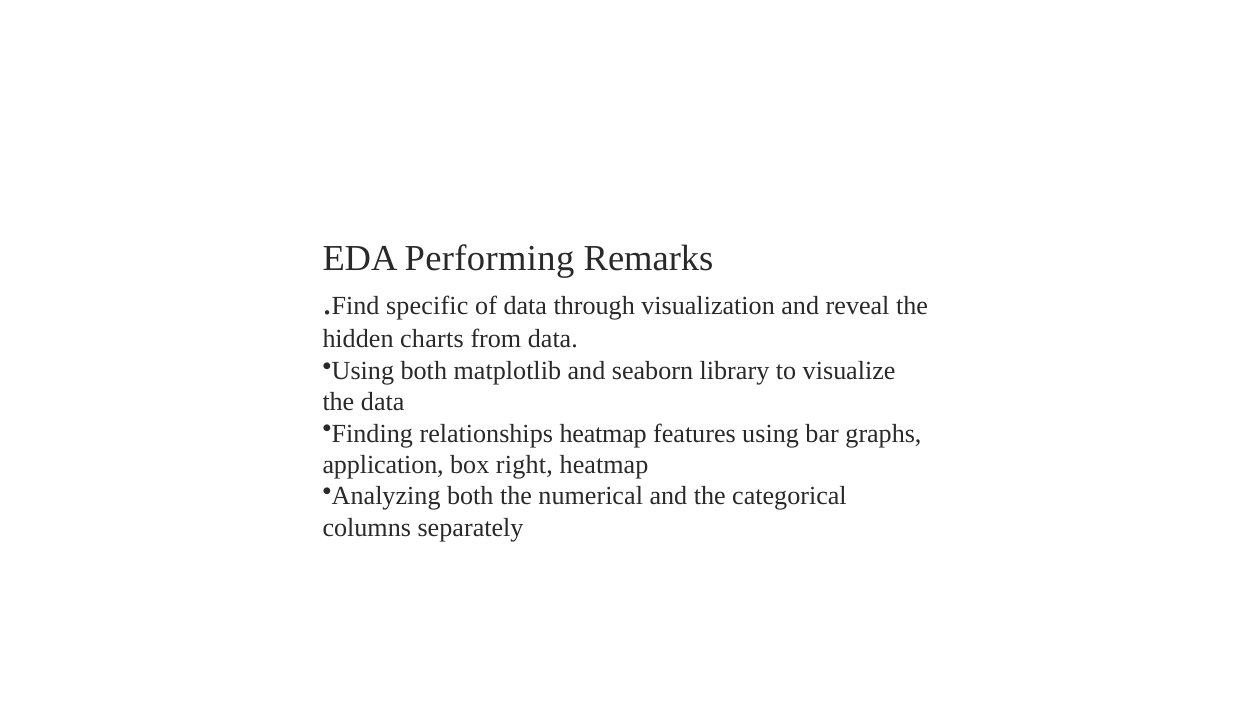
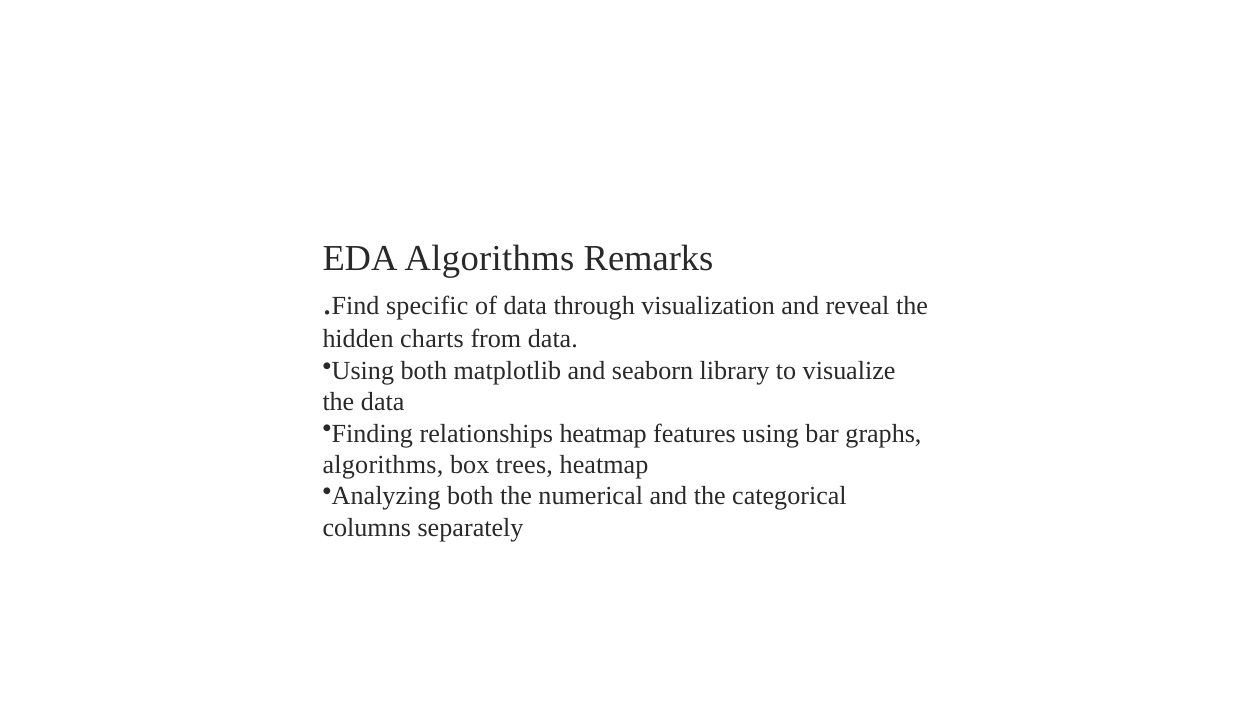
EDA Performing: Performing -> Algorithms (489, 259)
application: application -> algorithms (383, 465)
right: right -> trees (524, 465)
